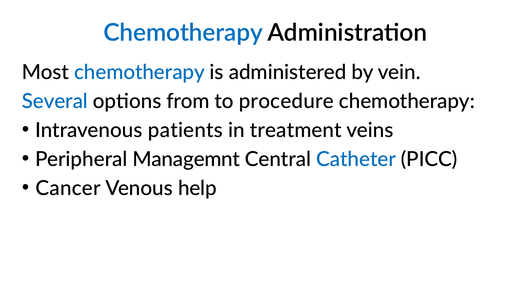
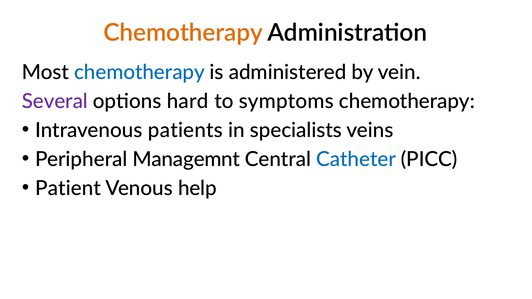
Chemotherapy colour: blue -> orange (183, 33)
Several colour: blue -> purple (55, 101)
from: from -> hard (188, 101)
procedure: procedure -> symptoms (286, 101)
treatment: treatment -> specialists (296, 130)
Cancer: Cancer -> Patient (68, 188)
